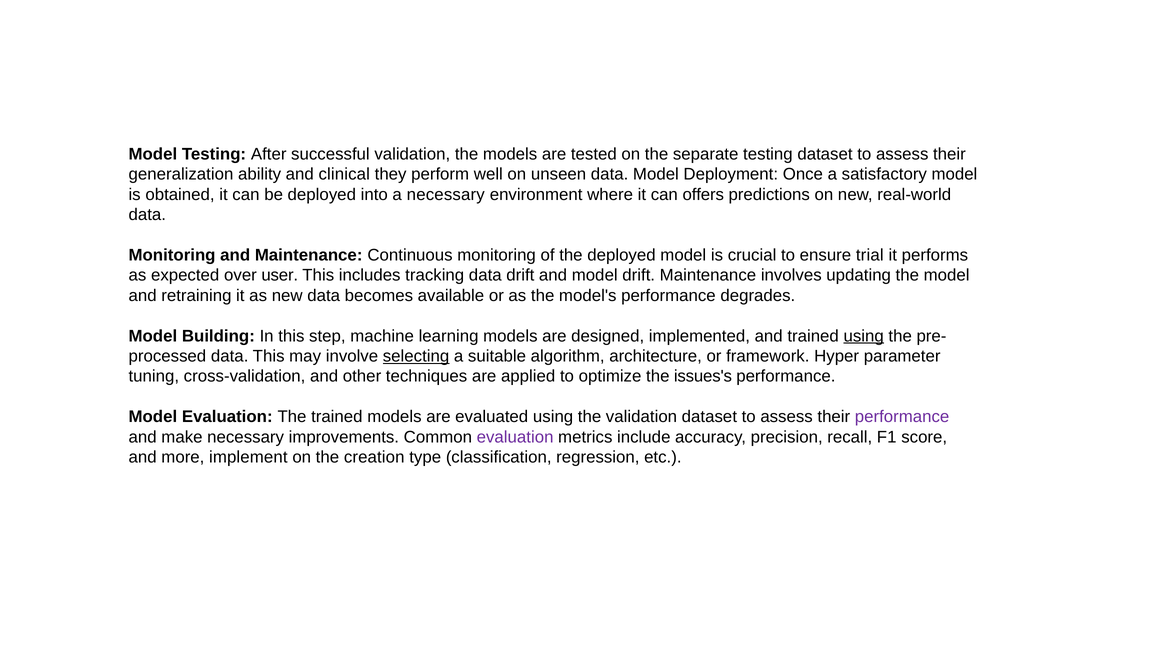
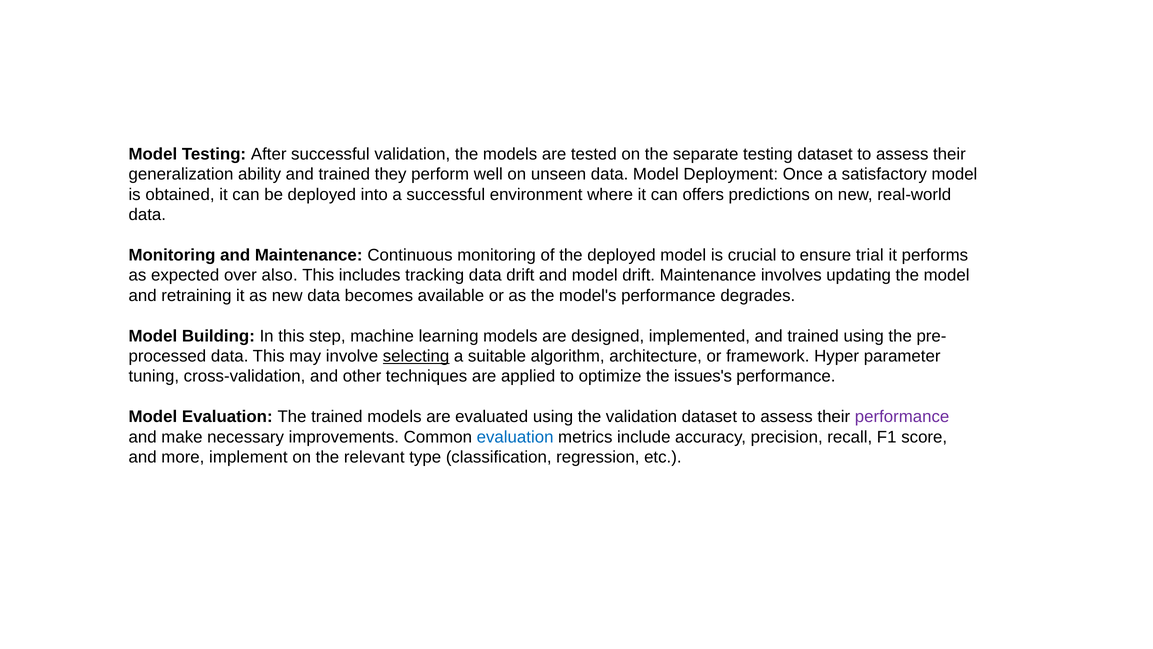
ability and clinical: clinical -> trained (344, 174)
a necessary: necessary -> successful (446, 194)
user: user -> also (280, 275)
using underline: present -> none (864, 336)
evaluation colour: purple -> blue (515, 437)
creation: creation -> relevant (374, 457)
